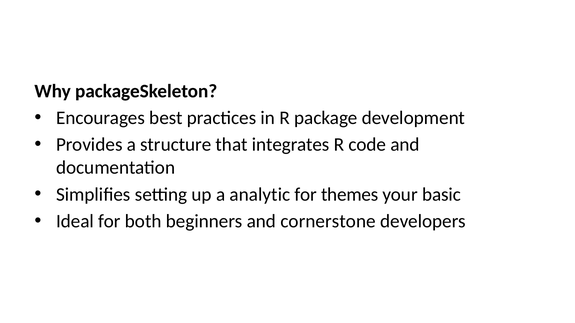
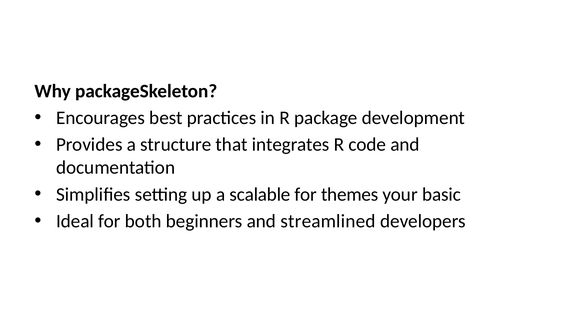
analytic: analytic -> scalable (260, 195)
cornerstone: cornerstone -> streamlined (328, 221)
